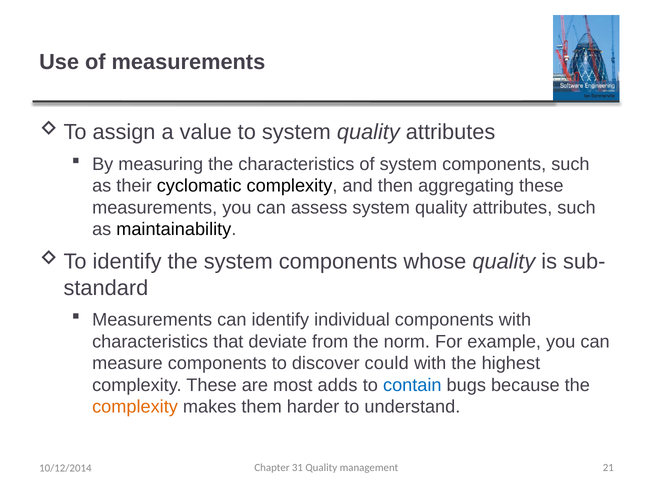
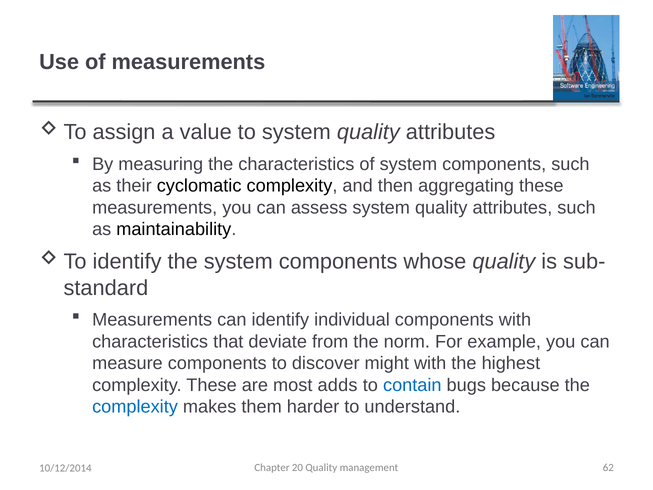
could: could -> might (387, 363)
complexity colour: orange -> blue (135, 407)
31: 31 -> 20 (297, 468)
21: 21 -> 62 (608, 468)
